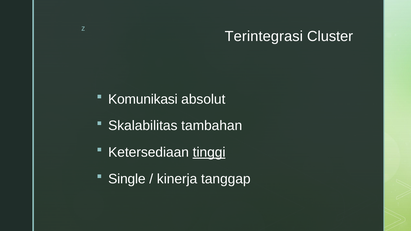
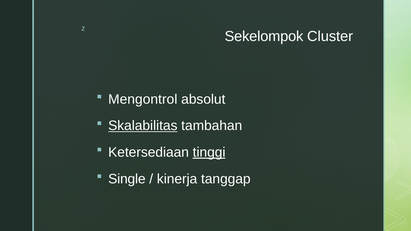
Terintegrasi: Terintegrasi -> Sekelompok (264, 37)
Komunikasi: Komunikasi -> Mengontrol (143, 99)
Skalabilitas underline: none -> present (143, 126)
